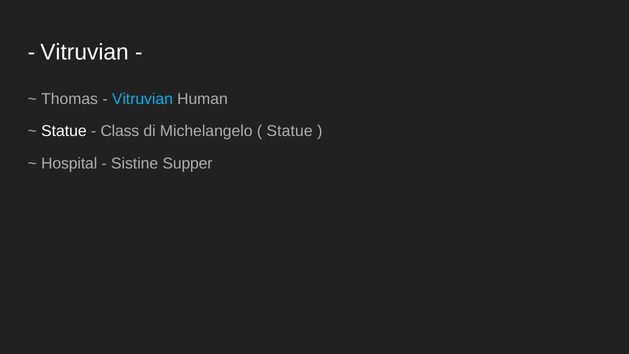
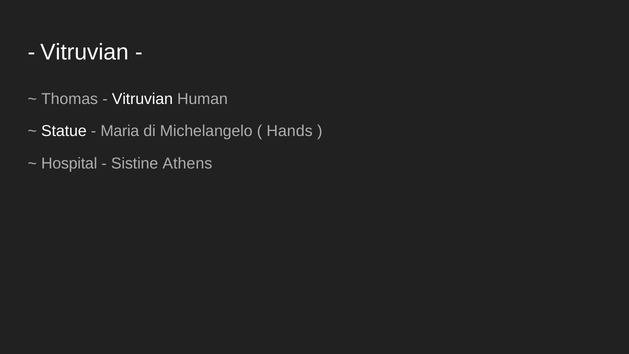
Vitruvian colour: light blue -> white (142, 99)
Class: Class -> Maria (120, 131)
Statue: Statue -> Hands (290, 131)
Supper: Supper -> Athens (187, 163)
